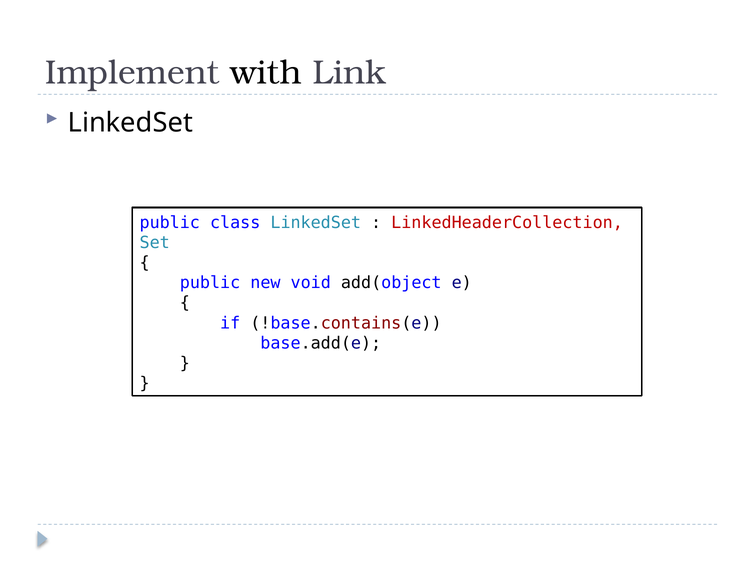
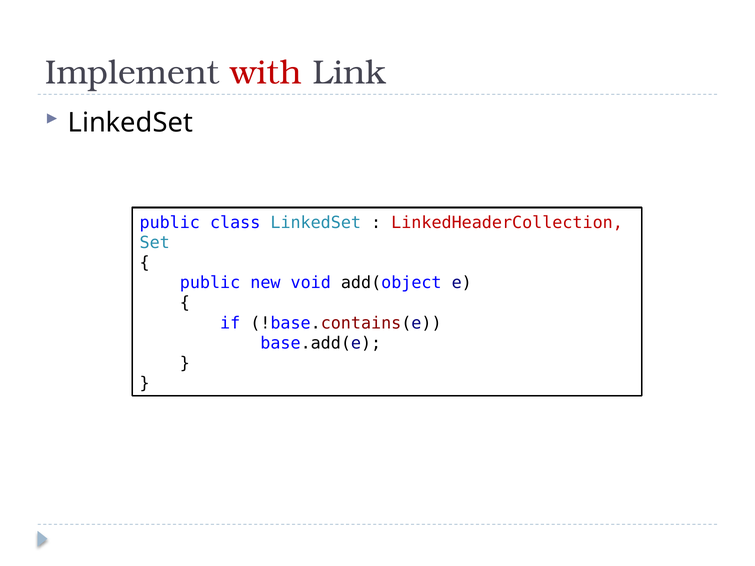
with colour: black -> red (266, 73)
